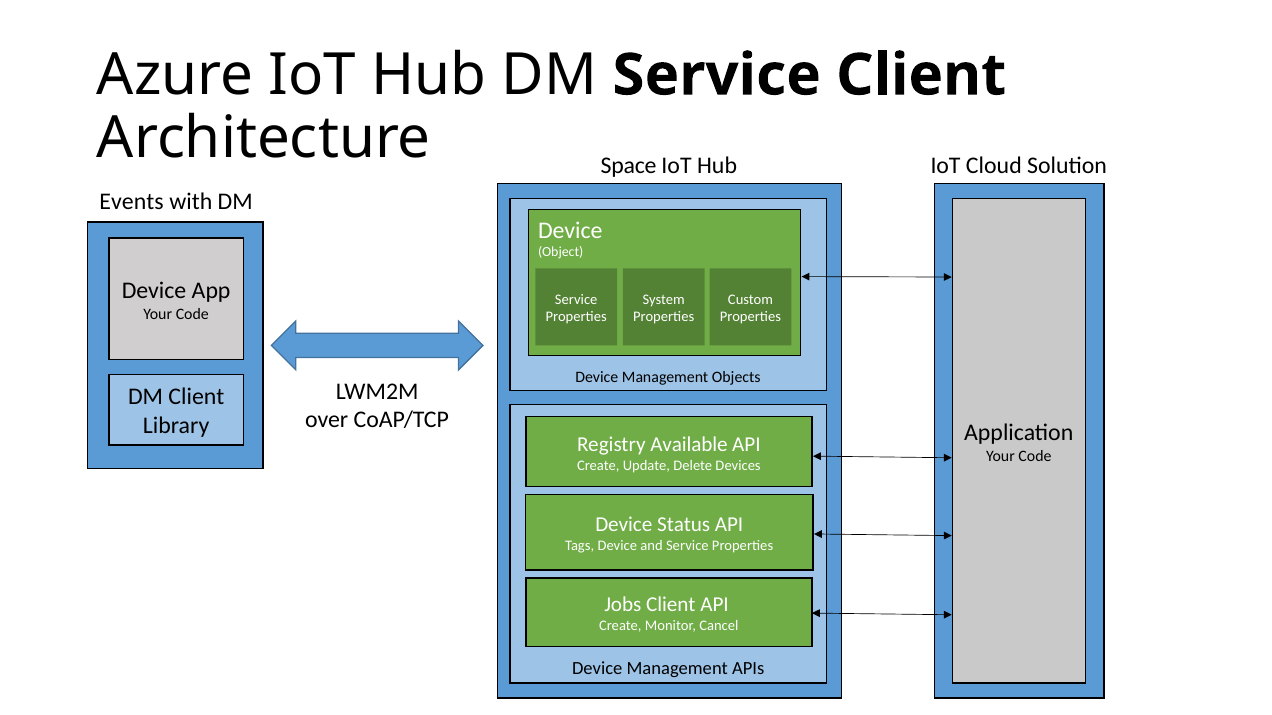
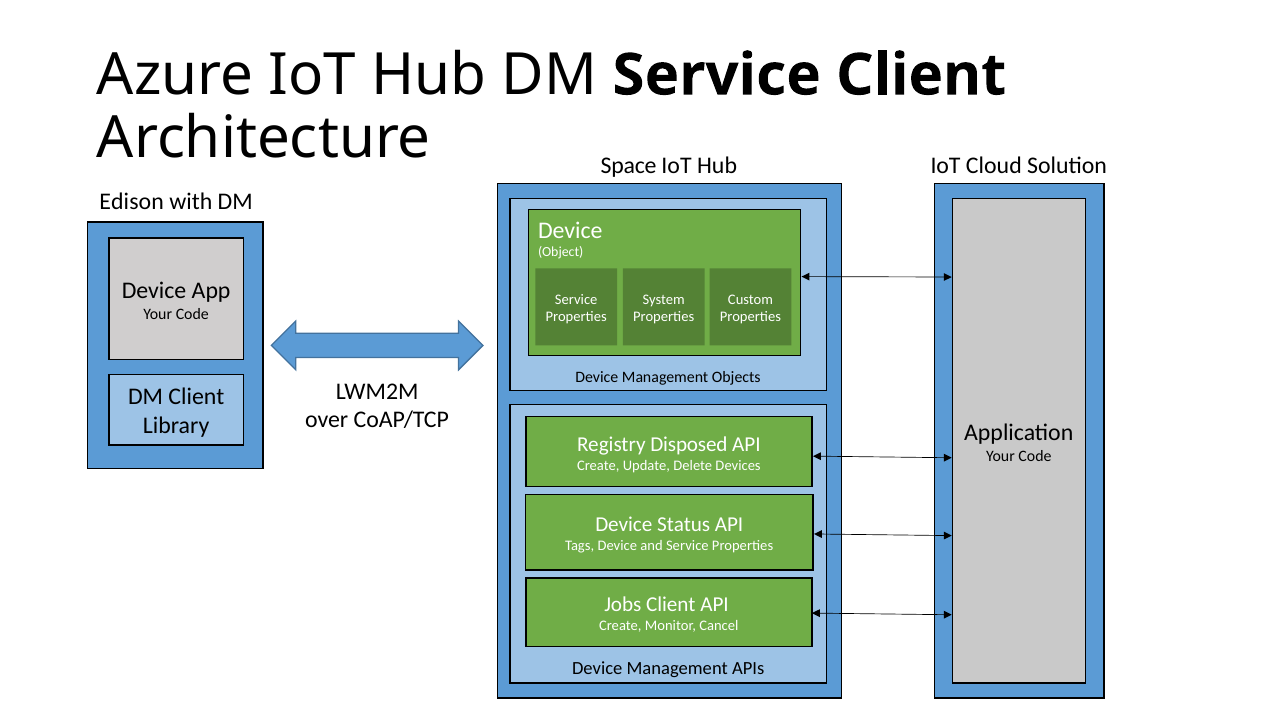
Events: Events -> Edison (132, 202)
Available: Available -> Disposed (689, 445)
